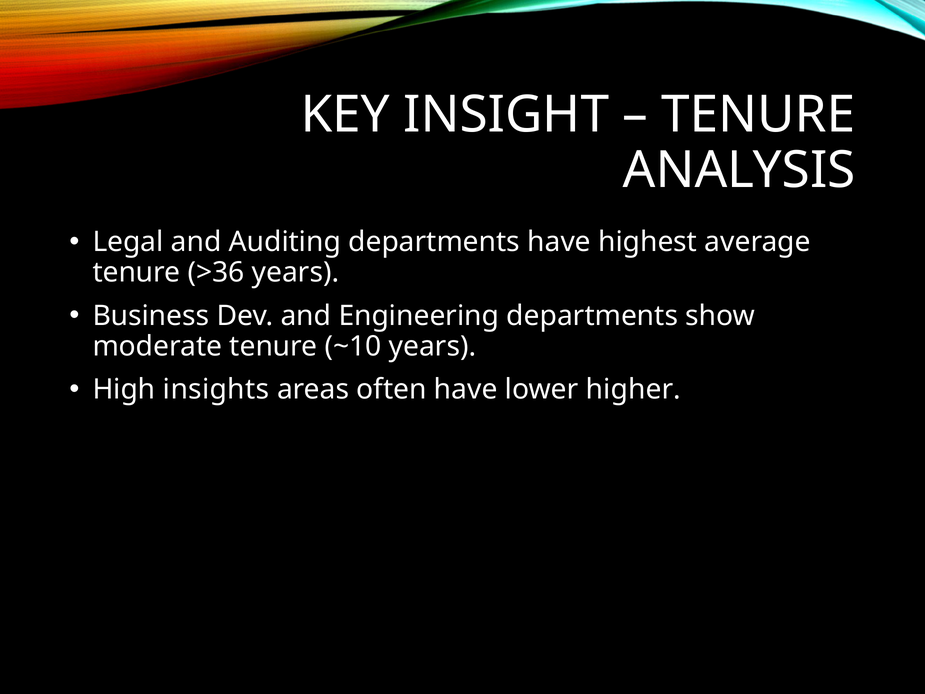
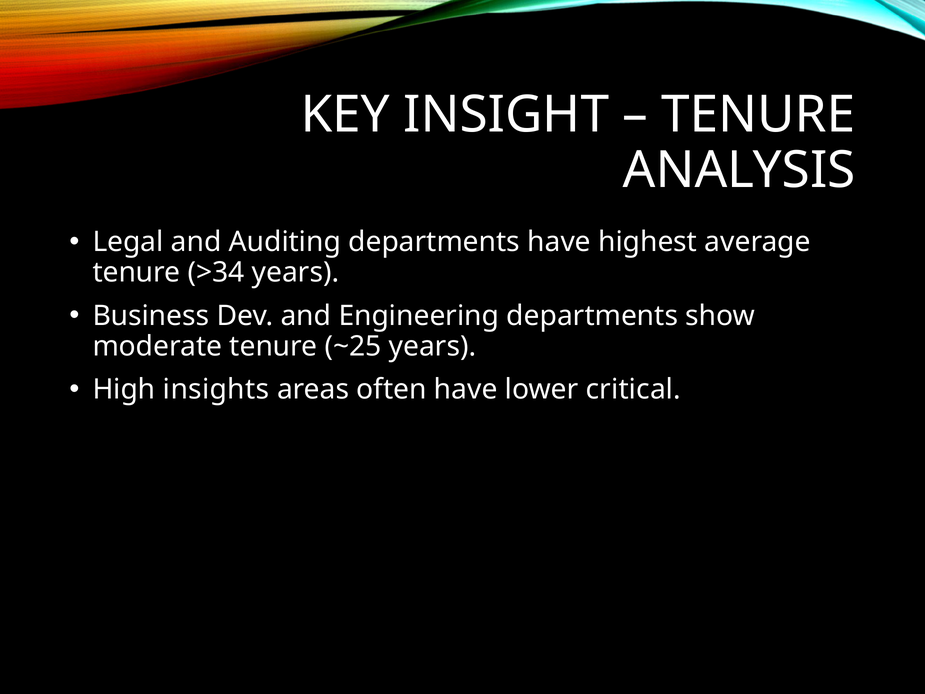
>36: >36 -> >34 (216, 272)
~10: ~10 -> ~25 (353, 346)
higher: higher -> critical (633, 389)
